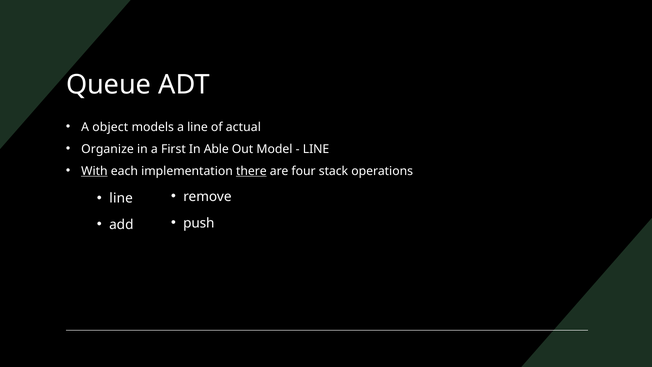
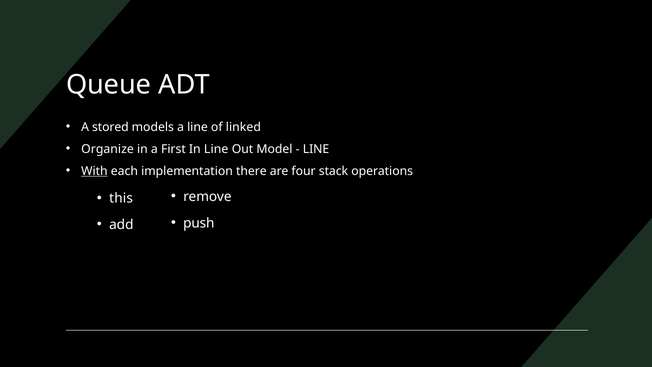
object: object -> stored (110, 127)
actual: actual -> linked (243, 127)
In Able: Able -> Line (216, 149)
there underline: present -> none (251, 171)
line: line -> this (121, 198)
